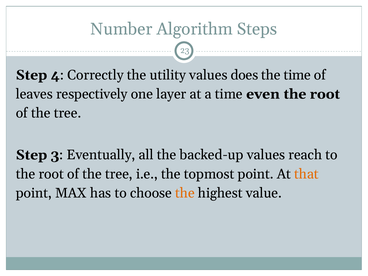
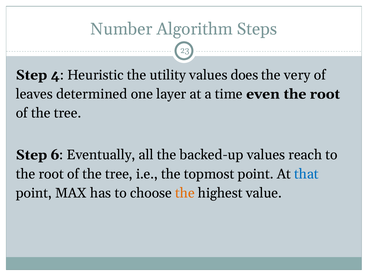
Correctly: Correctly -> Heuristic (95, 75)
the time: time -> very (297, 75)
respectively: respectively -> determined (92, 94)
3: 3 -> 6 (55, 155)
that colour: orange -> blue (306, 174)
